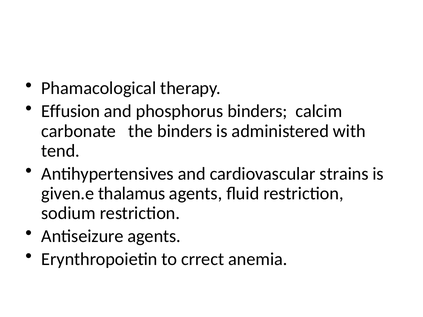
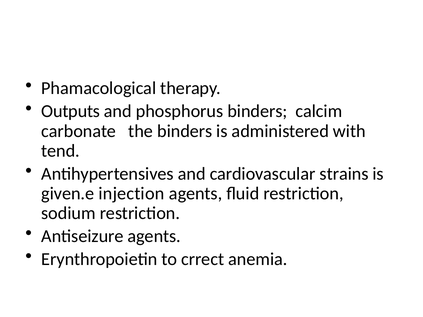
Effusion: Effusion -> Outputs (71, 111)
thalamus: thalamus -> injection (131, 194)
